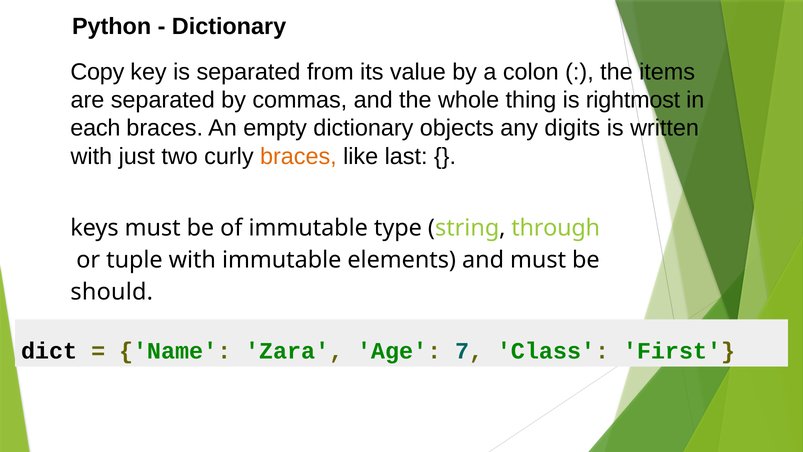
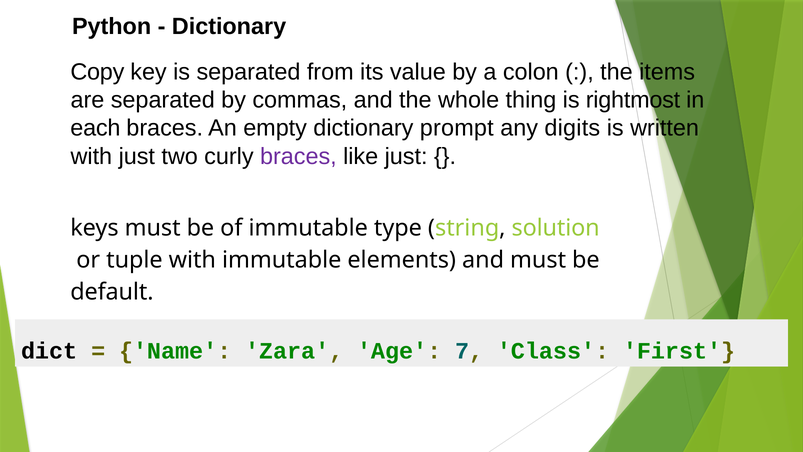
objects: objects -> prompt (457, 128)
braces colour: orange -> purple (298, 156)
like last: last -> just (406, 156)
through: through -> solution (556, 228)
should: should -> default (112, 292)
